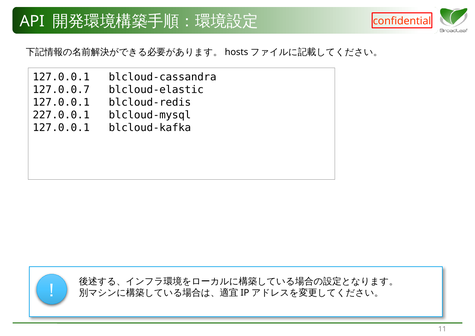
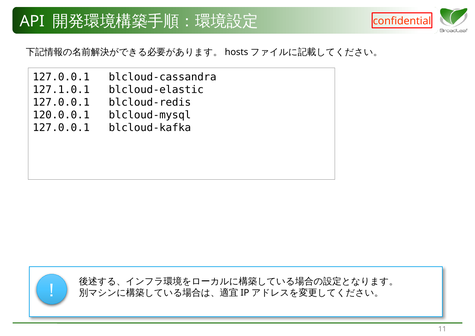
127.0.0.7: 127.0.0.7 -> 127.1.0.1 (61, 90)
227.0.0.1: 227.0.0.1 -> 120.0.0.1 (61, 115)
